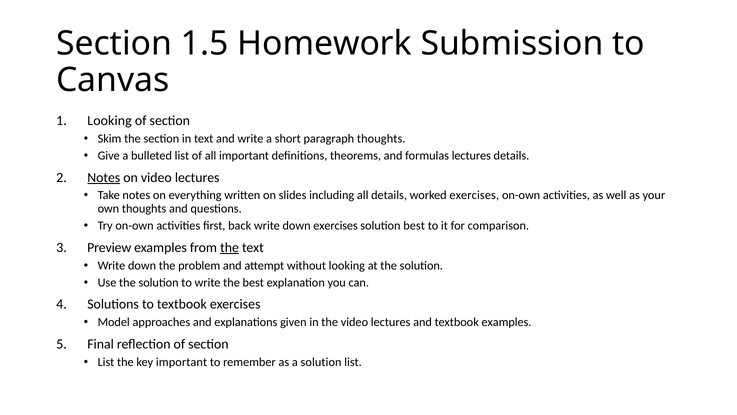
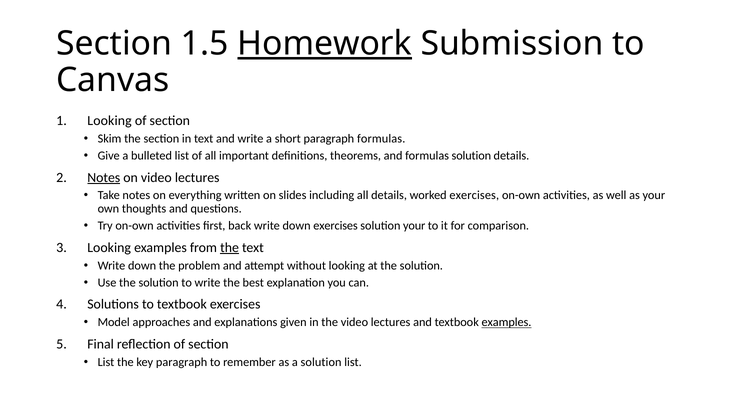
Homework underline: none -> present (325, 44)
paragraph thoughts: thoughts -> formulas (381, 138)
formulas lectures: lectures -> solution (471, 156)
solution best: best -> your (414, 226)
Preview: Preview -> Looking (109, 247)
examples underline: none -> present (506, 322)
key important: important -> paragraph (182, 362)
